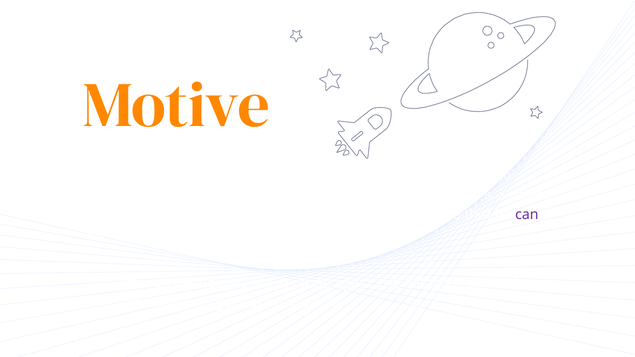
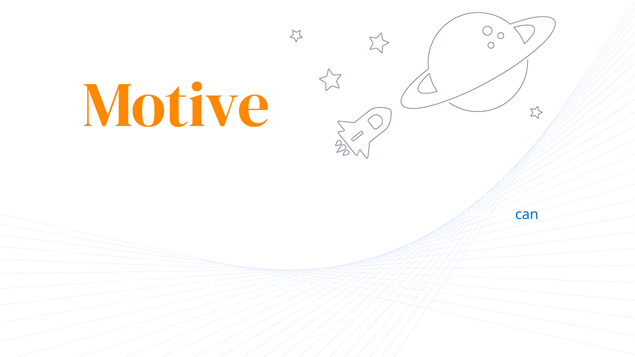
can colour: purple -> blue (527, 214)
